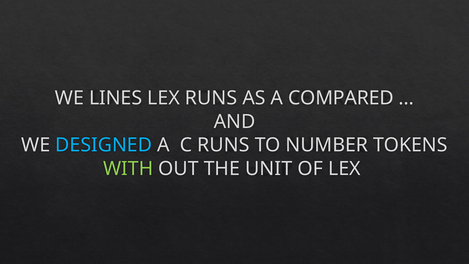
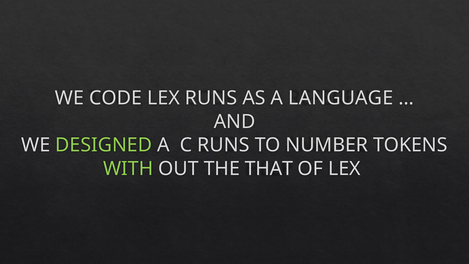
LINES: LINES -> CODE (116, 98)
COMPARED: COMPARED -> LANGUAGE (341, 98)
DESIGNED colour: light blue -> light green (104, 145)
UNIT: UNIT -> THAT (269, 169)
